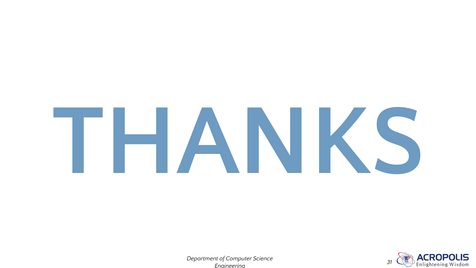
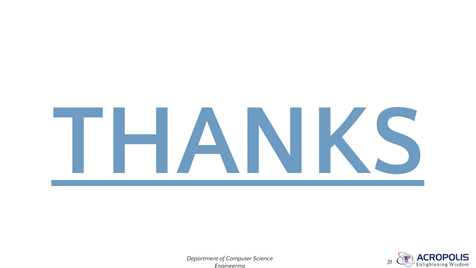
THANKS underline: none -> present (238, 140)
